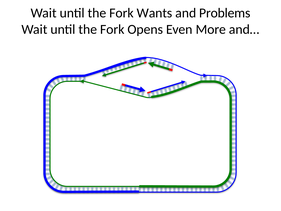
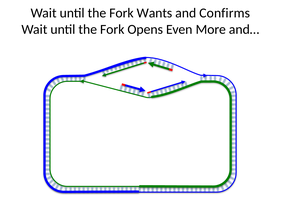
Problems: Problems -> Confirms (225, 13)
